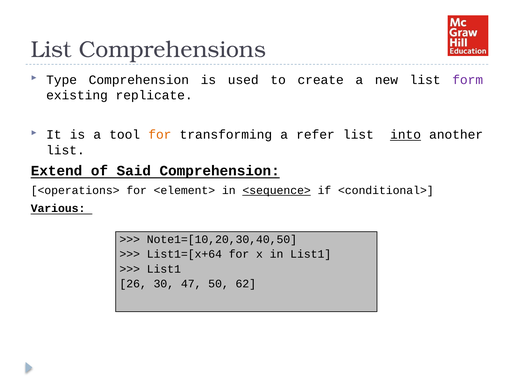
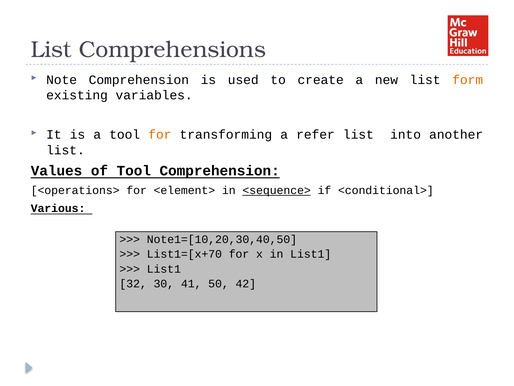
Type: Type -> Note (62, 80)
form colour: purple -> orange (468, 80)
replicate: replicate -> variables (154, 95)
into underline: present -> none (406, 135)
Extend: Extend -> Values (57, 171)
of Said: Said -> Tool (134, 171)
List1=[x+64: List1=[x+64 -> List1=[x+70 (184, 254)
26: 26 -> 32 (133, 284)
47: 47 -> 41 (191, 284)
62: 62 -> 42 (246, 284)
